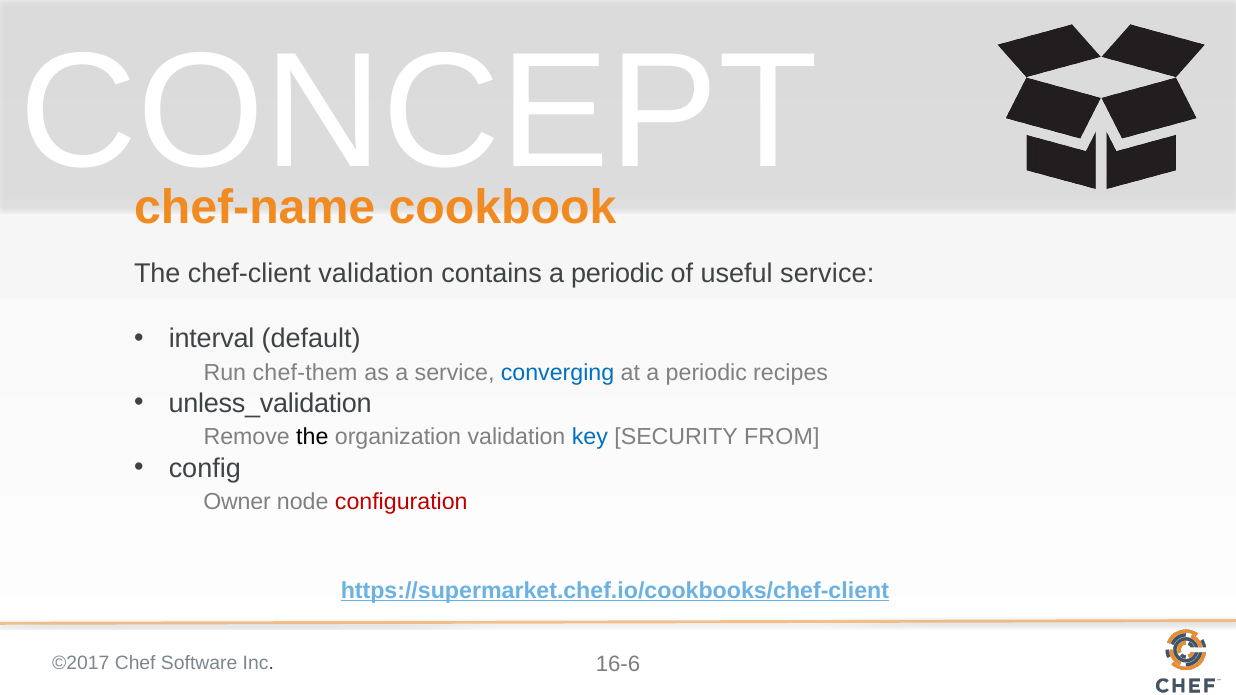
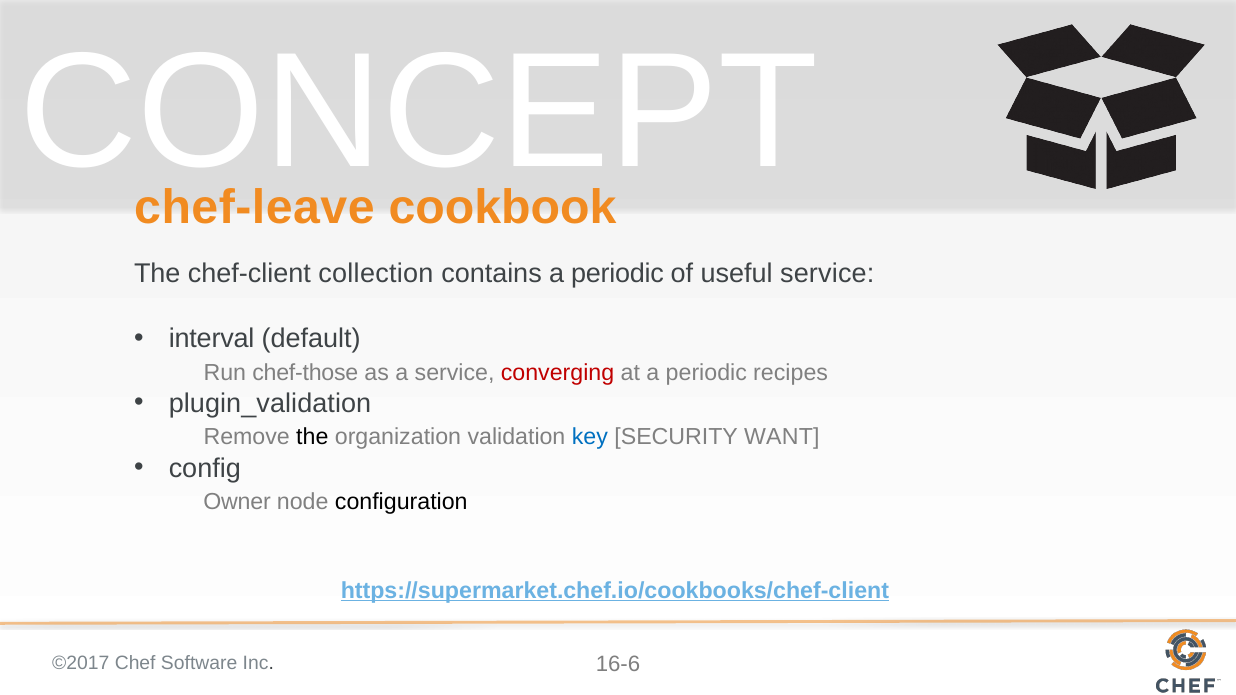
chef-name: chef-name -> chef-leave (254, 207)
chef-client validation: validation -> collection (376, 274)
chef-them: chef-them -> chef-those (305, 372)
converging colour: blue -> red (558, 372)
unless_validation: unless_validation -> plugin_validation (270, 404)
FROM: FROM -> WANT (782, 437)
configuration colour: red -> black (401, 502)
